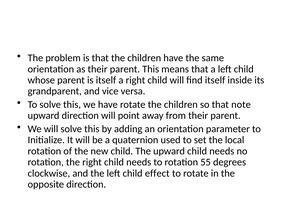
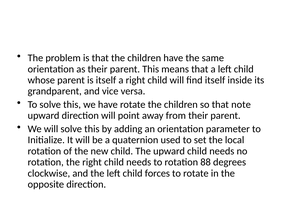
55: 55 -> 88 (206, 162)
effect: effect -> forces (157, 173)
